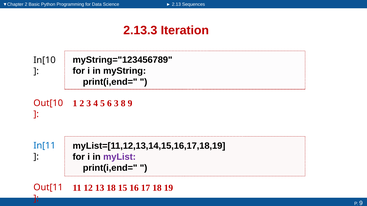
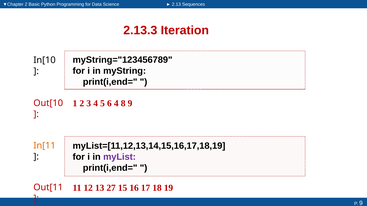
6 3: 3 -> 4 (116, 104)
In[11 colour: blue -> orange (45, 146)
13 18: 18 -> 27 (111, 188)
